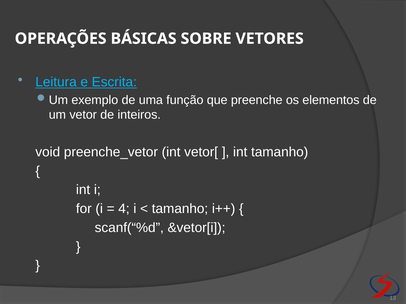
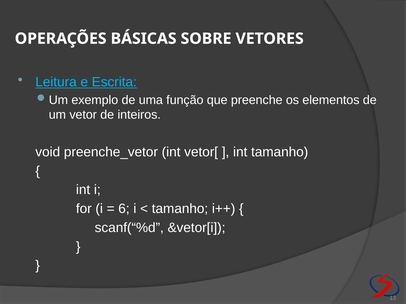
4: 4 -> 6 (124, 209)
